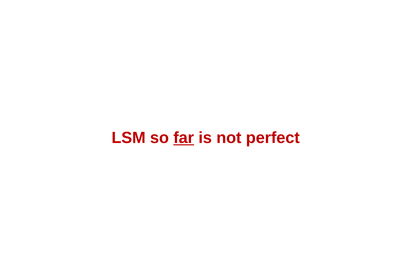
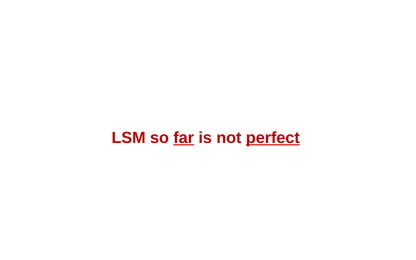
perfect underline: none -> present (273, 138)
